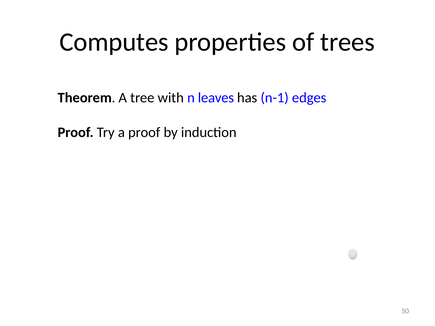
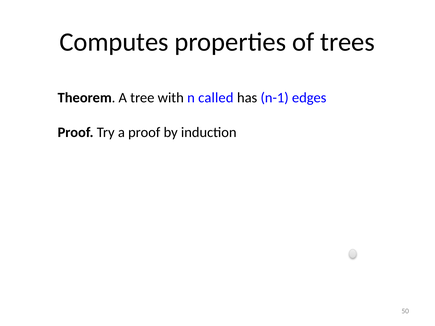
leaves: leaves -> called (216, 98)
